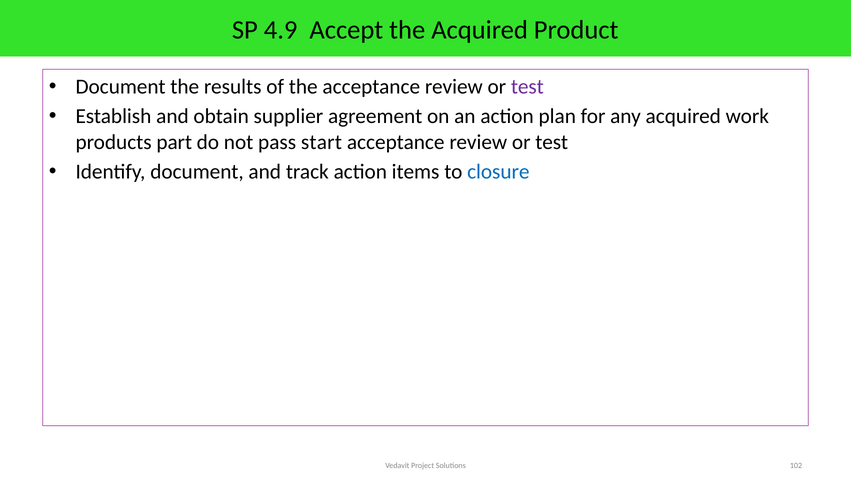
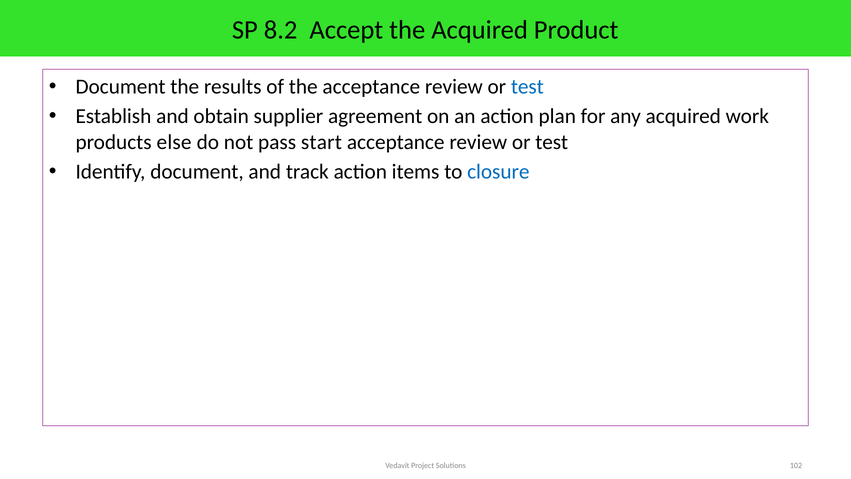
4.9: 4.9 -> 8.2 (281, 30)
test colour: purple -> blue (527, 87)
part: part -> else (174, 142)
